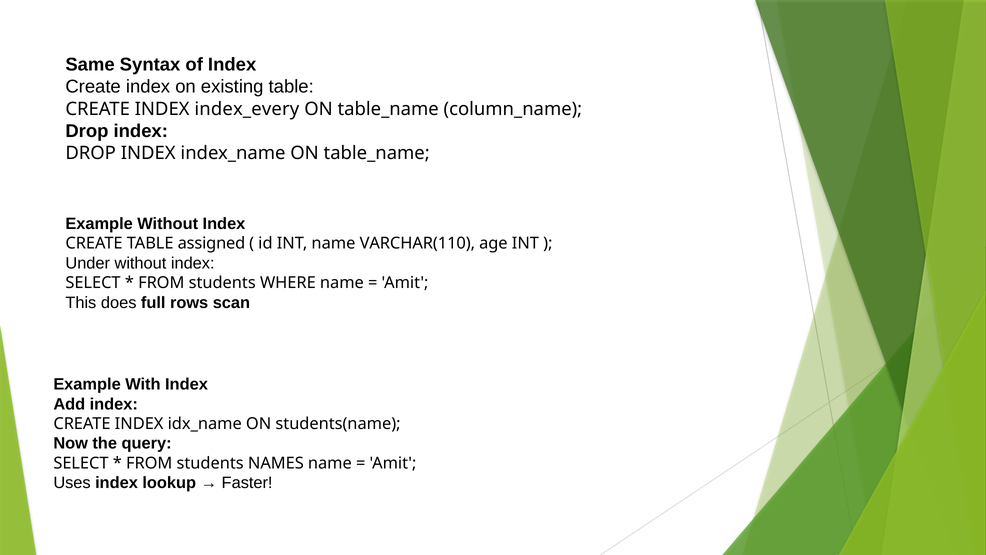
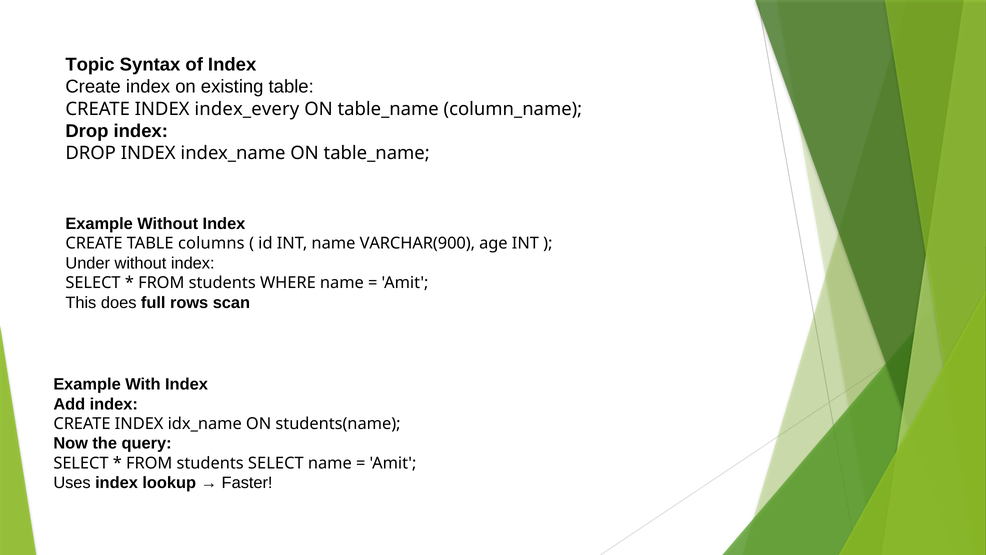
Same: Same -> Topic (90, 65)
assigned: assigned -> columns (211, 243)
VARCHAR(110: VARCHAR(110 -> VARCHAR(900 (417, 243)
students NAMES: NAMES -> SELECT (276, 463)
